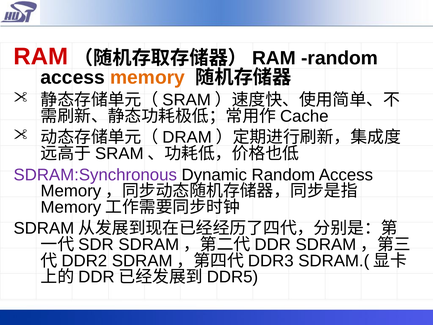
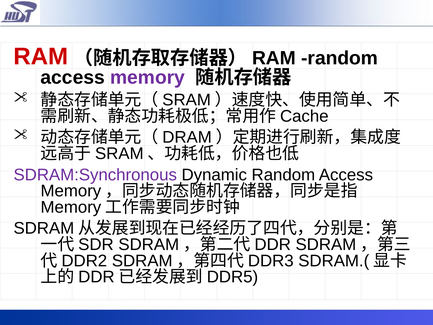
memory colour: orange -> purple (148, 77)
